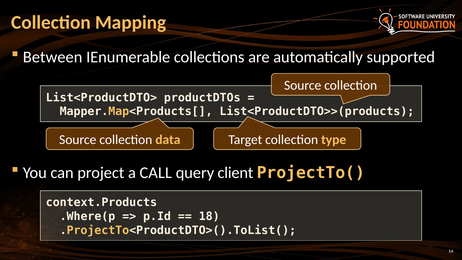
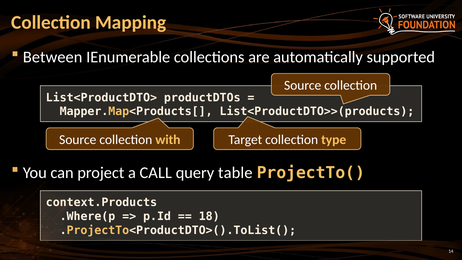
data: data -> with (168, 140)
client: client -> table (235, 173)
